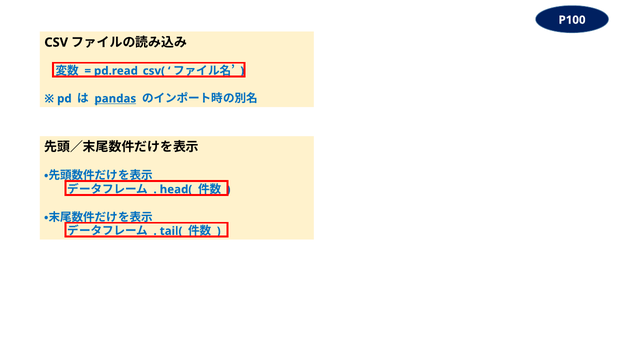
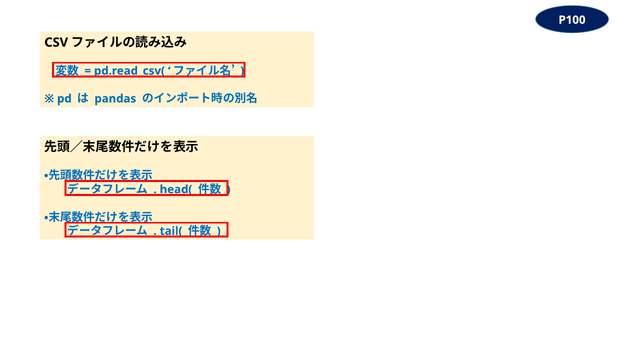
pandas underline: present -> none (115, 99)
